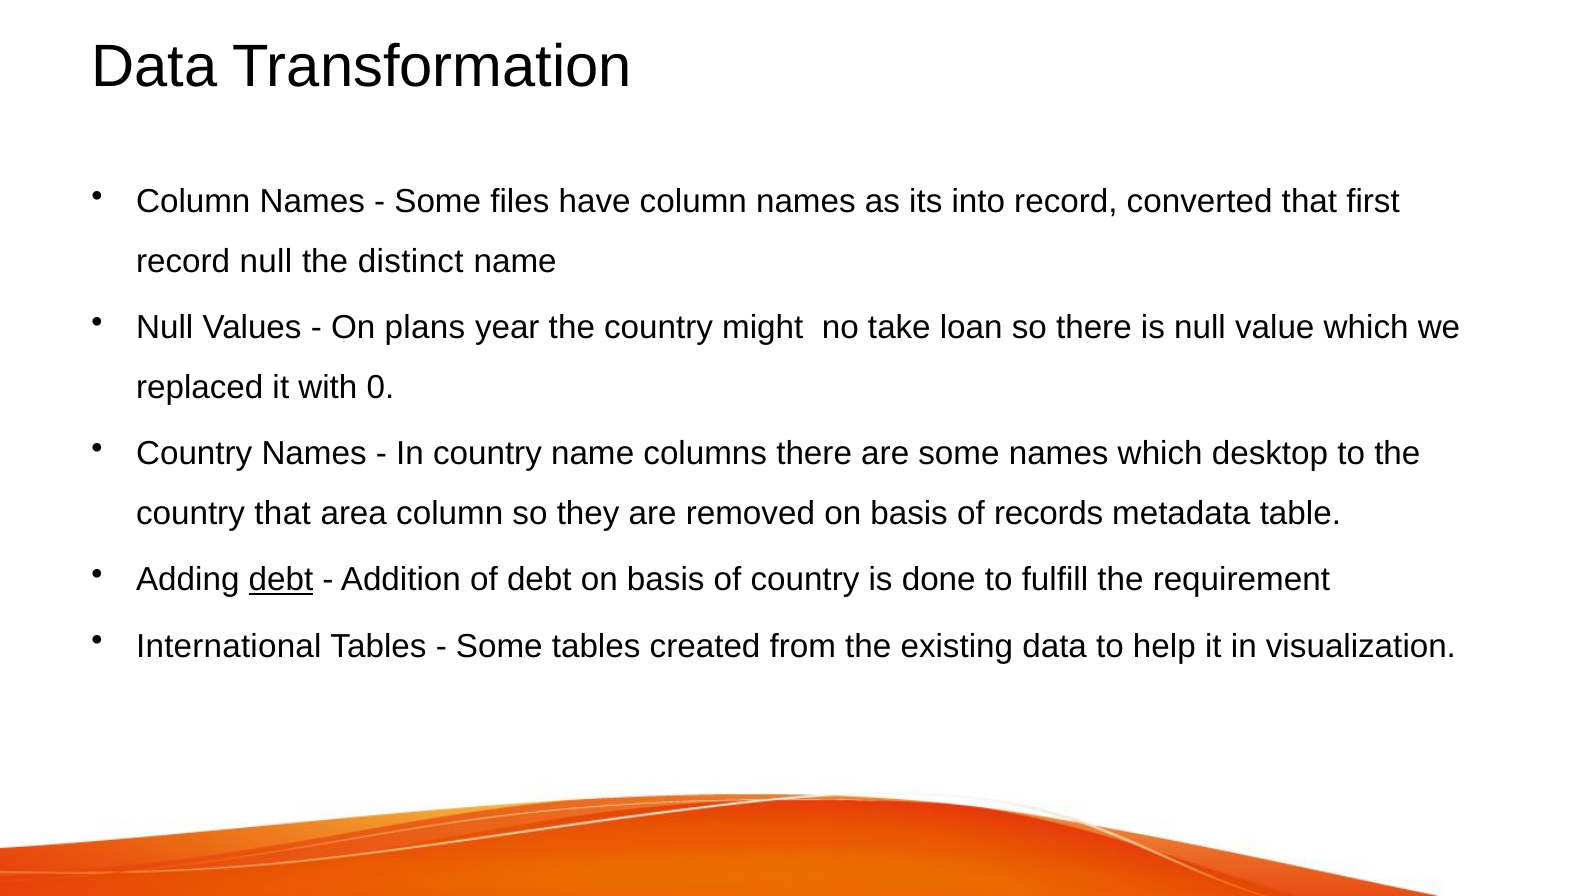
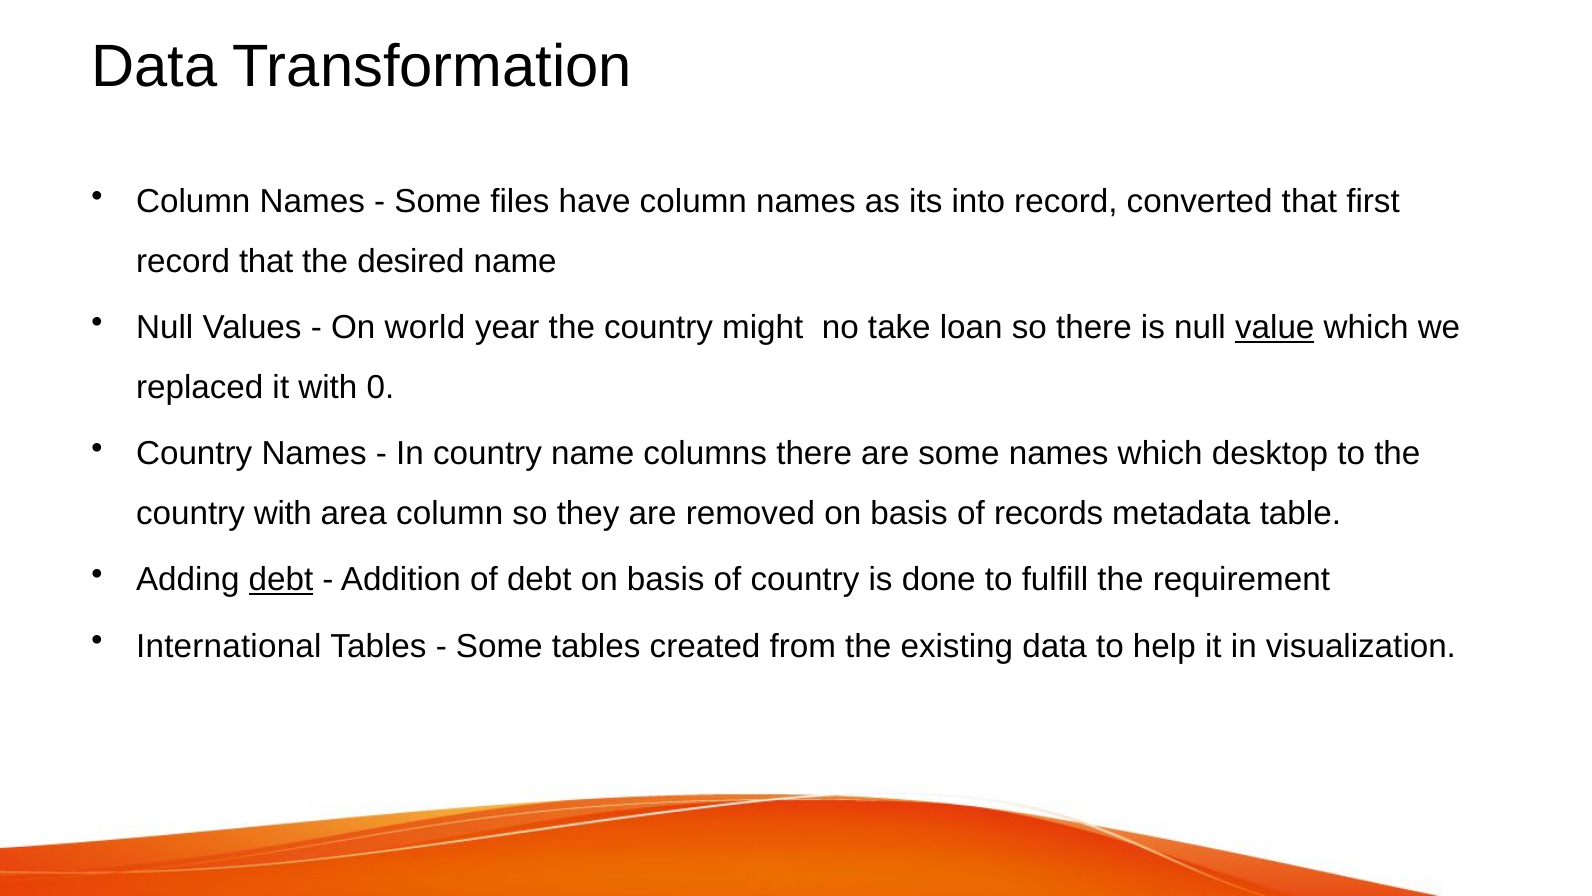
record null: null -> that (266, 261)
distinct: distinct -> desired (411, 261)
plans: plans -> world (425, 327)
value underline: none -> present (1275, 327)
country that: that -> with (283, 513)
